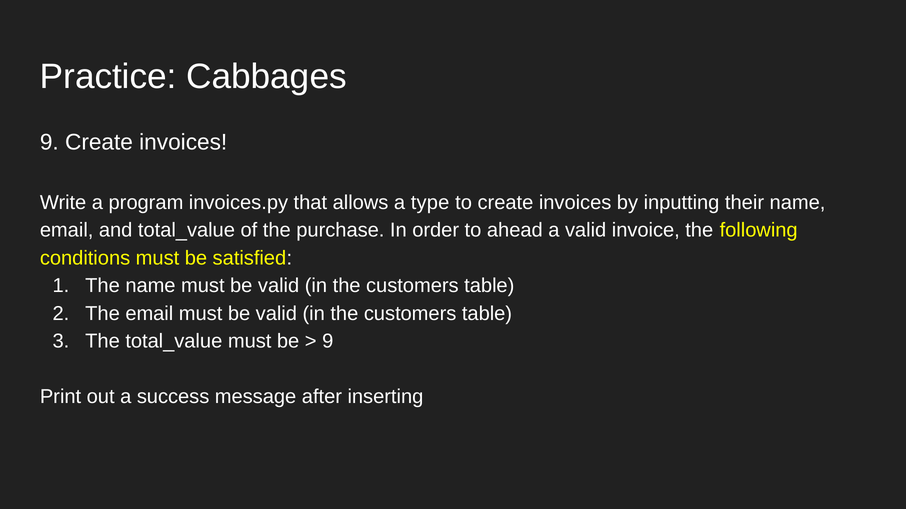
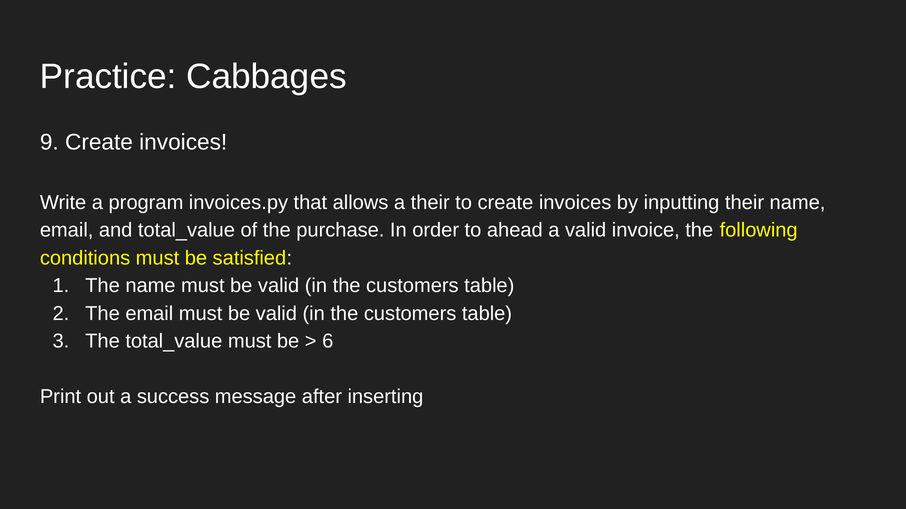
a type: type -> their (430, 203)
9: 9 -> 6 (328, 342)
